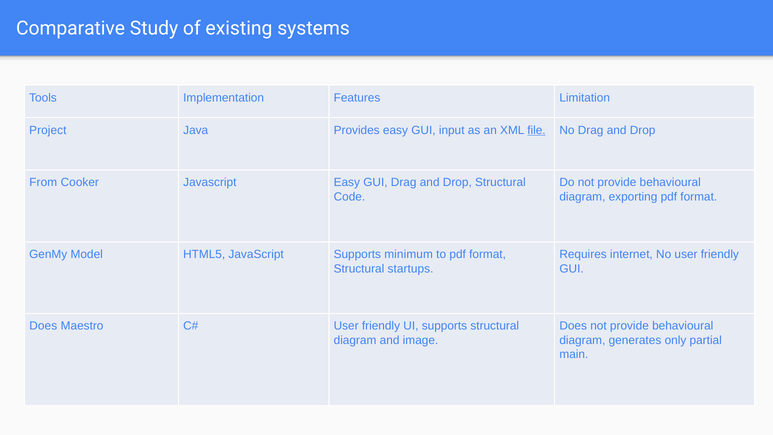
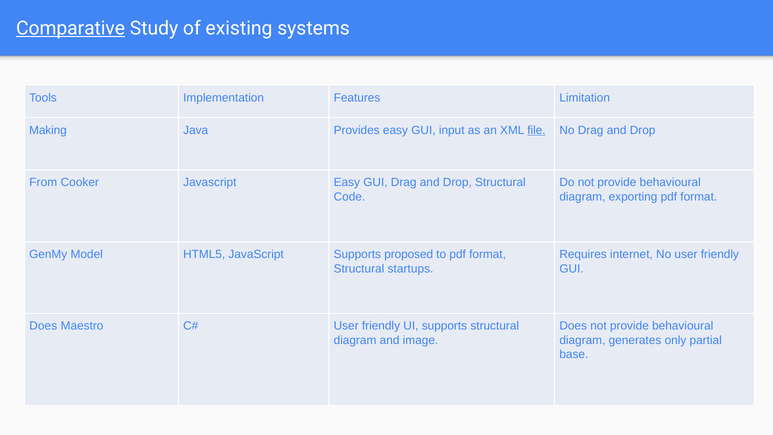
Comparative underline: none -> present (71, 28)
Project: Project -> Making (48, 130)
minimum: minimum -> proposed (409, 254)
main: main -> base (574, 354)
